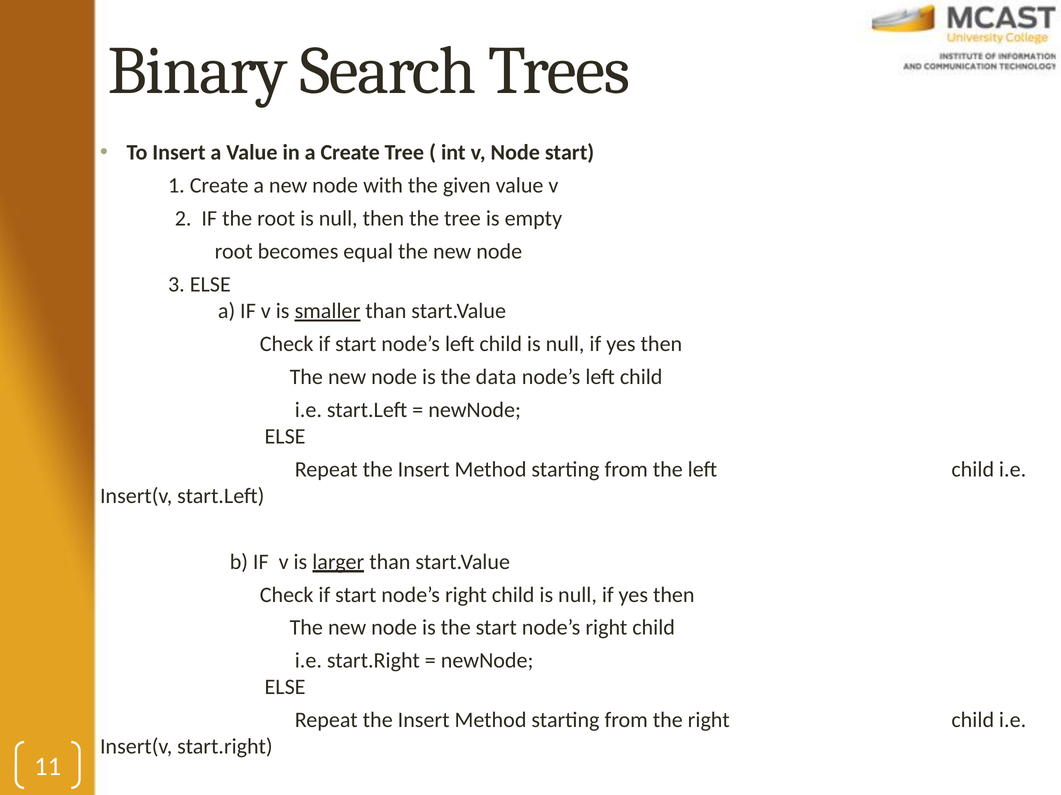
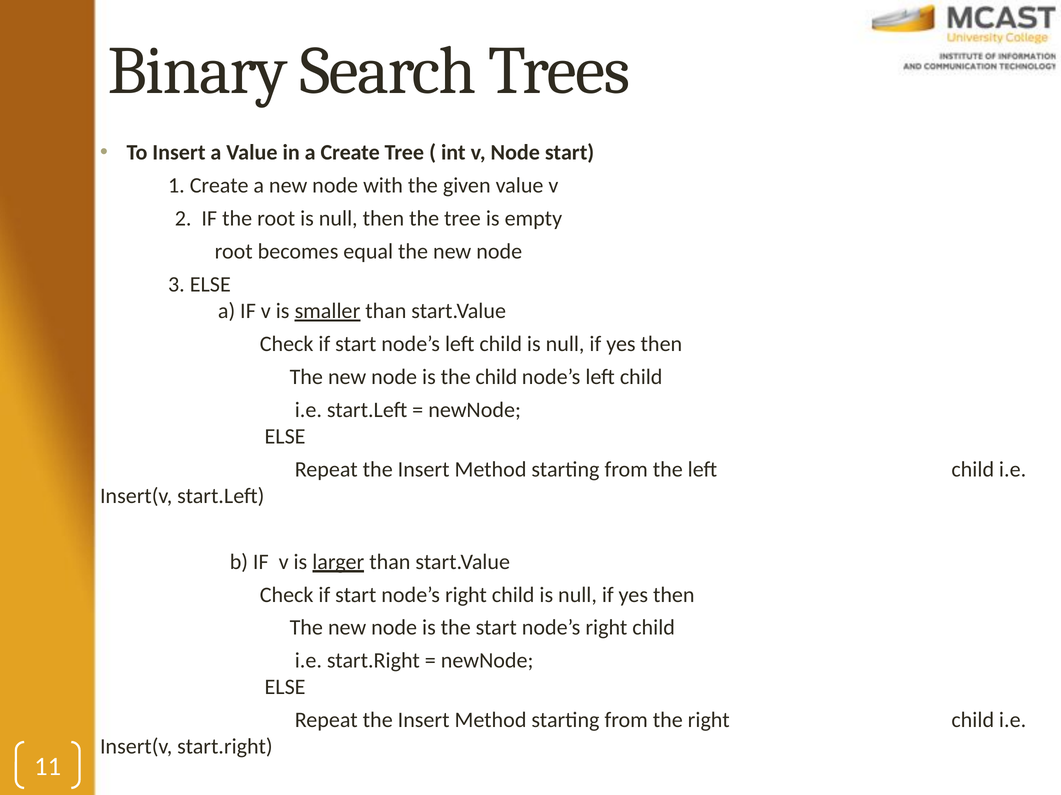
the data: data -> child (496, 377)
